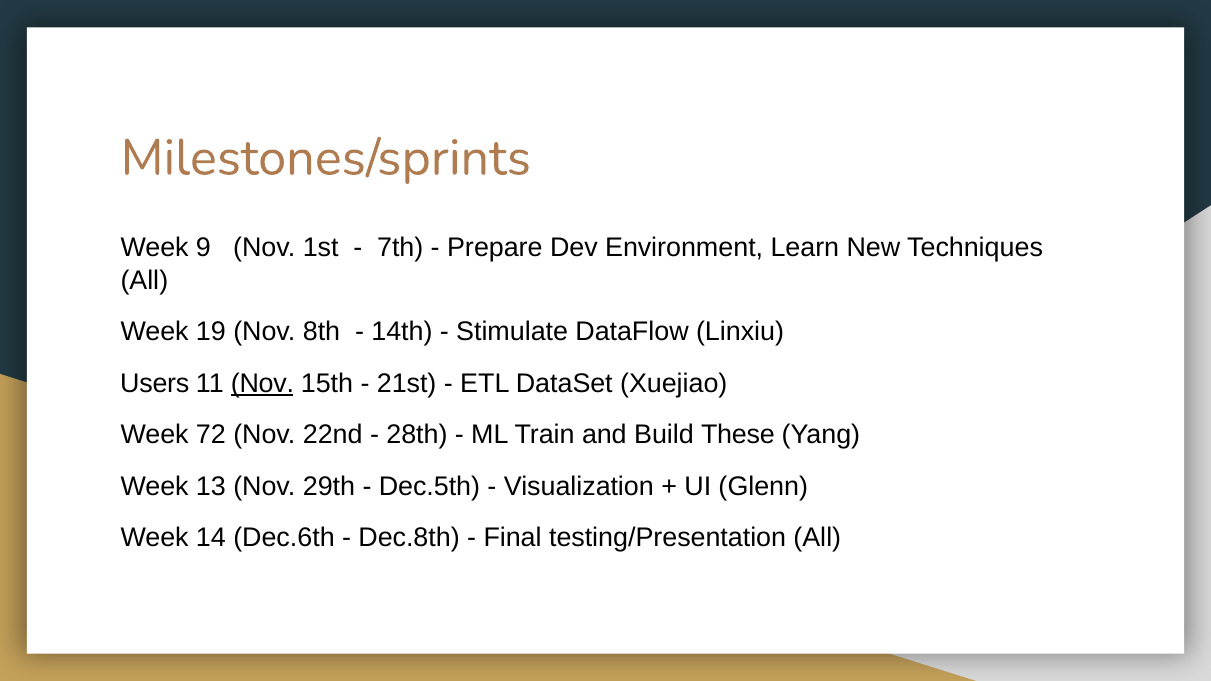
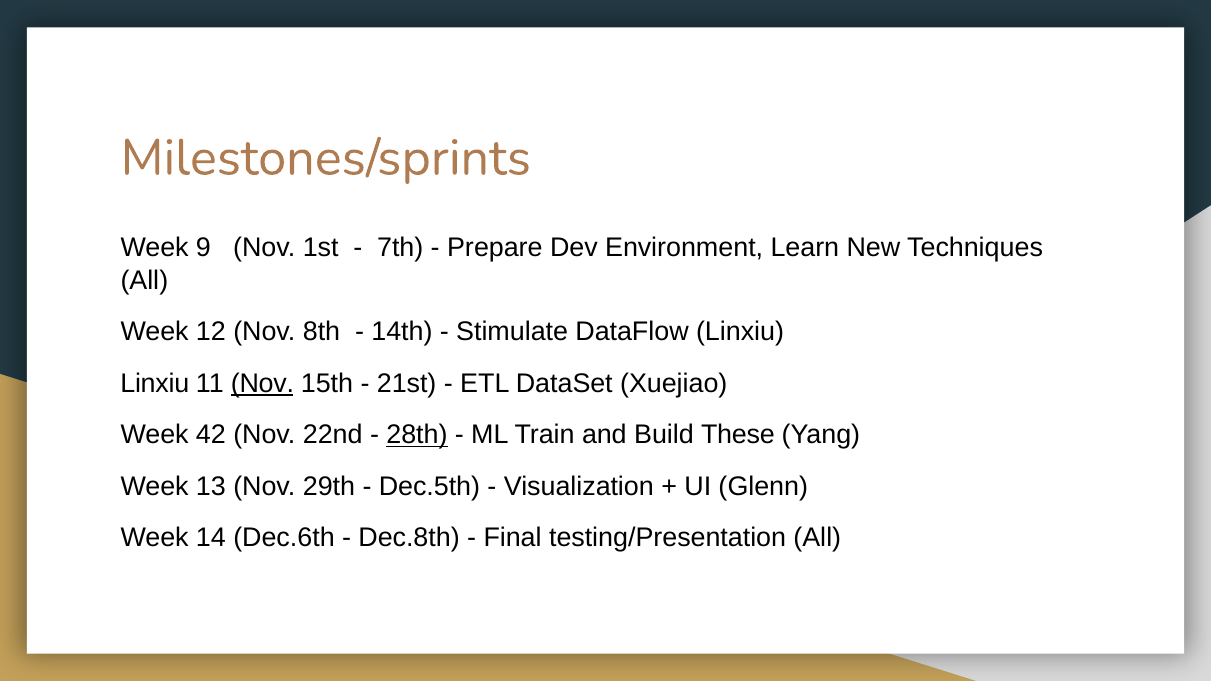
19: 19 -> 12 (211, 332)
Users: Users -> Linxiu (155, 384)
72: 72 -> 42 (211, 435)
28th underline: none -> present (417, 435)
